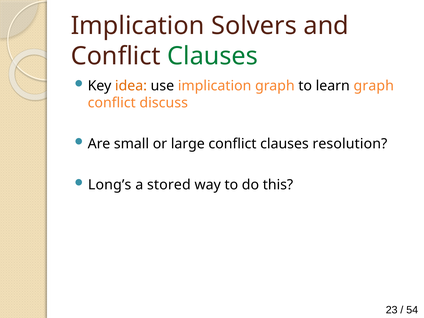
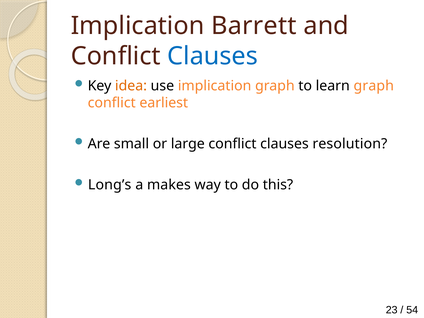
Solvers: Solvers -> Barrett (254, 26)
Clauses colour: green -> blue (213, 56)
discuss: discuss -> earliest (164, 103)
stored: stored -> makes (169, 185)
